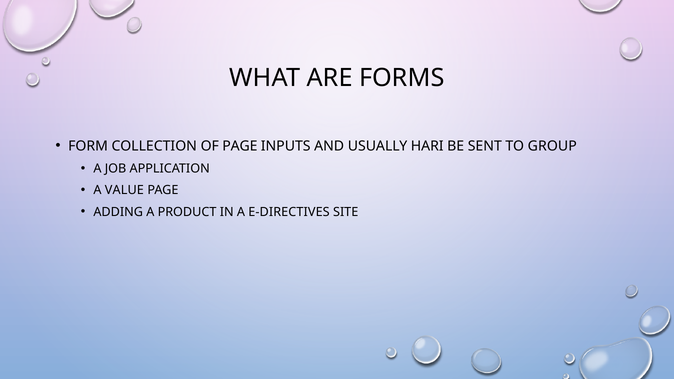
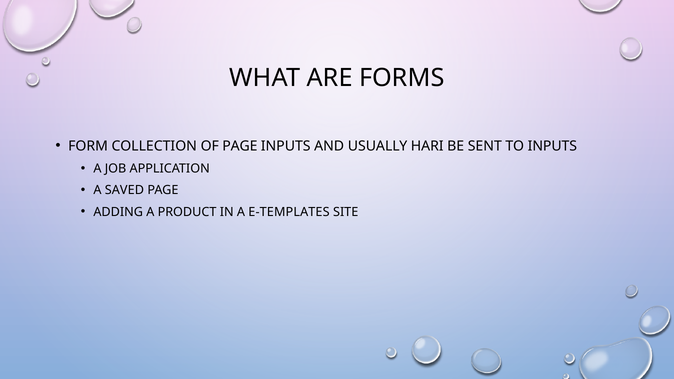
TO GROUP: GROUP -> INPUTS (552, 146)
VALUE: VALUE -> SAVED (124, 190)
E-DIRECTIVES: E-DIRECTIVES -> E-TEMPLATES (289, 212)
